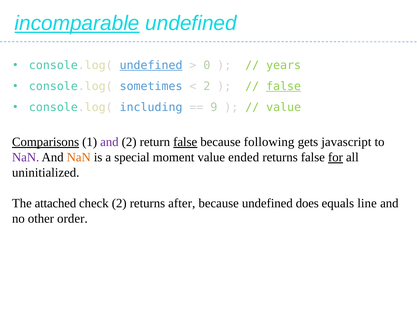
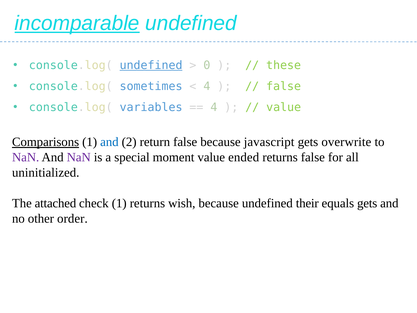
years: years -> these (284, 65)
2: 2 -> 4 (207, 86)
false underline: present -> none (284, 86)
including: including -> variables (151, 107)
9: 9 -> 4 (214, 107)
and colour: purple -> blue (109, 142)
false underline: present -> none (185, 142)
following: following -> javascript (269, 142)
javascript: javascript -> overwrite (346, 142)
NaN colour: orange -> purple (79, 157)
for underline: present -> none (335, 157)
check 2: 2 -> 1 (119, 203)
after: after -> wish (182, 203)
does: does -> their (307, 203)
equals line: line -> gets (367, 203)
